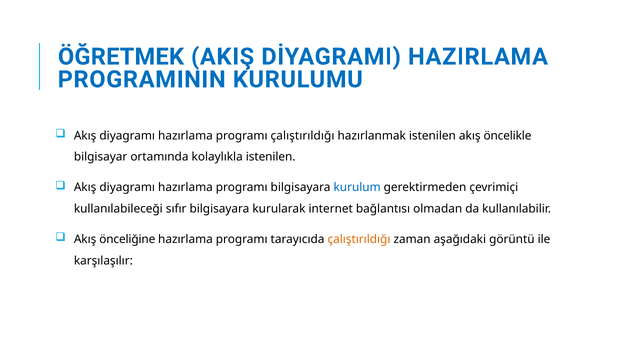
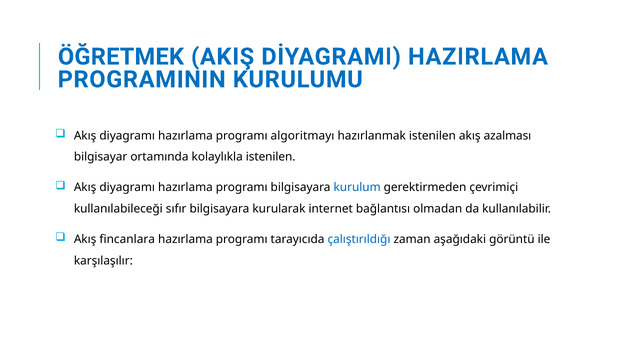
programı çalıştırıldığı: çalıştırıldığı -> algoritmayı (302, 135)
öncelikle: öncelikle -> azalması (507, 135)
önceliğine: önceliğine -> fincanlara (127, 239)
çalıştırıldığı colour: orange -> blue (359, 239)
